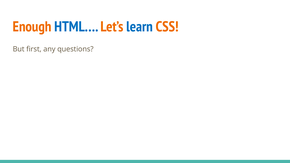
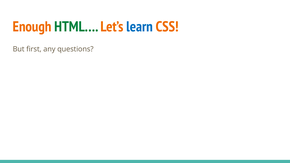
HTML… colour: blue -> green (76, 27)
